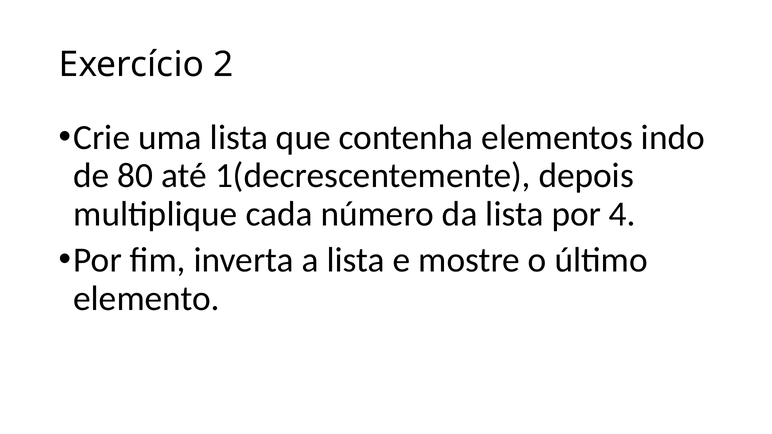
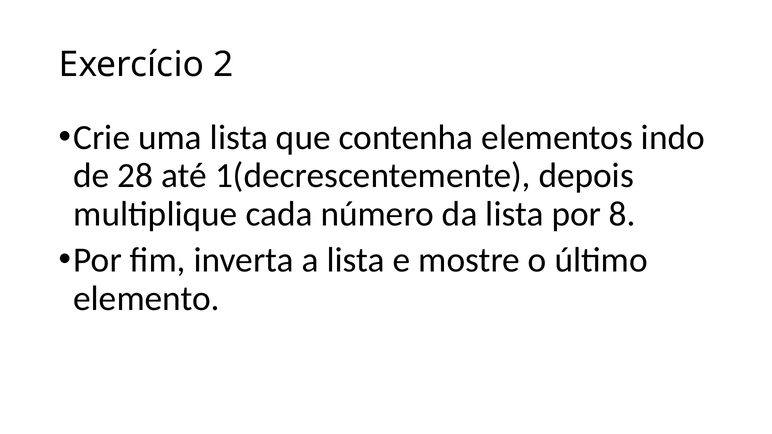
80: 80 -> 28 (135, 176)
4: 4 -> 8 (622, 214)
